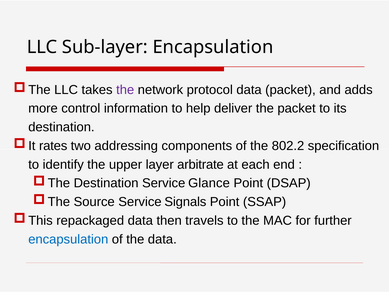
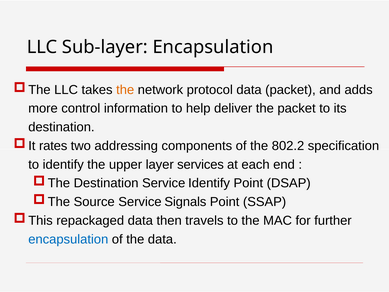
the colour: purple -> orange (125, 90)
arbitrate: arbitrate -> services (201, 164)
Service Glance: Glance -> Identify (209, 183)
